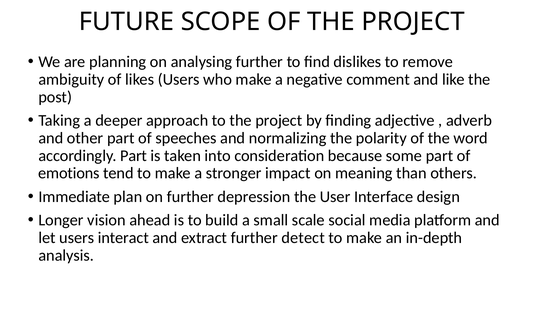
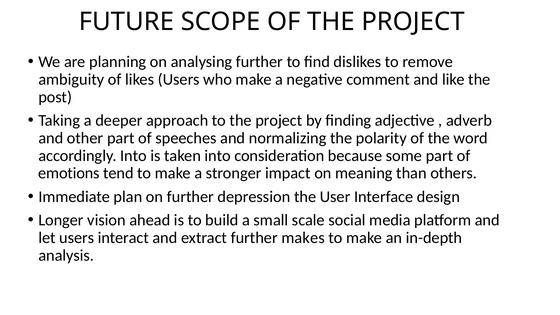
accordingly Part: Part -> Into (134, 156)
detect: detect -> makes (303, 238)
